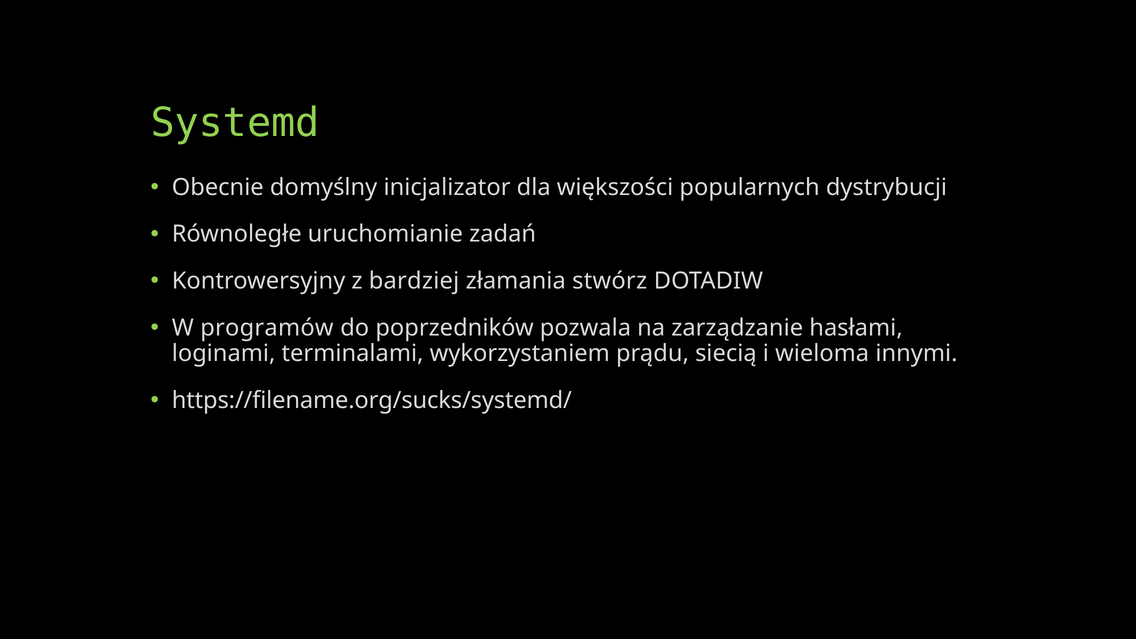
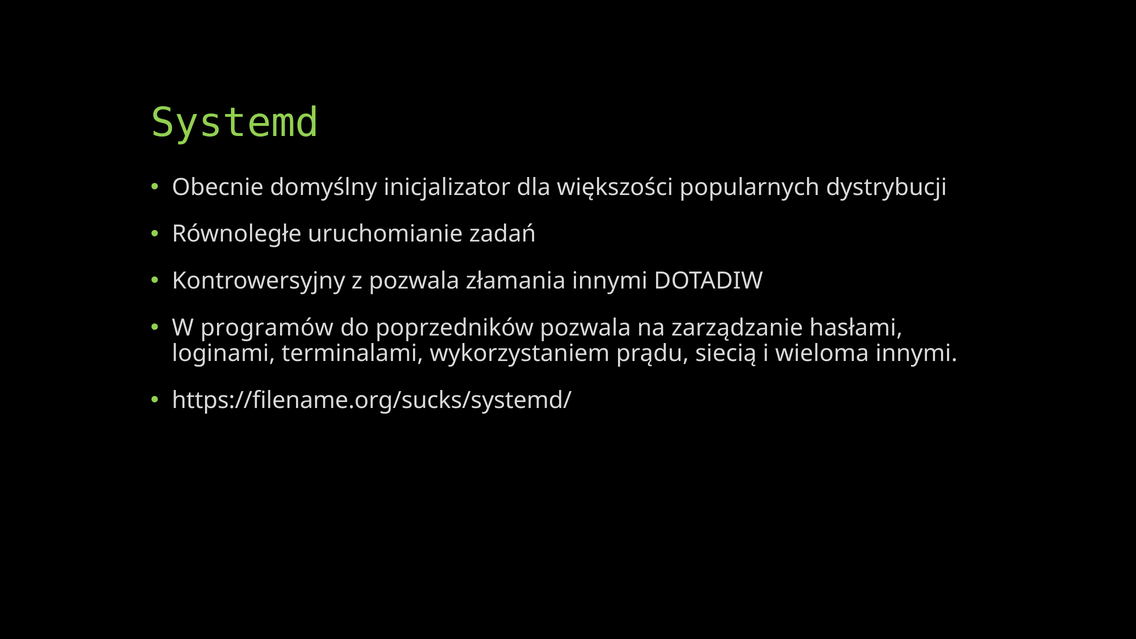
z bardziej: bardziej -> pozwala (414, 281)
złamania stwórz: stwórz -> innymi (610, 281)
